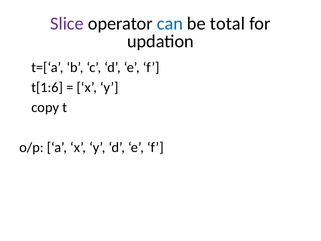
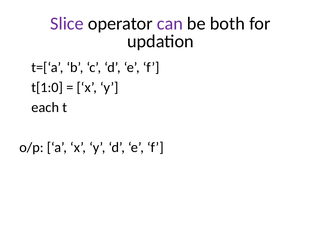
can colour: blue -> purple (170, 24)
total: total -> both (227, 24)
t[1:6: t[1:6 -> t[1:0 (47, 87)
copy: copy -> each (45, 107)
